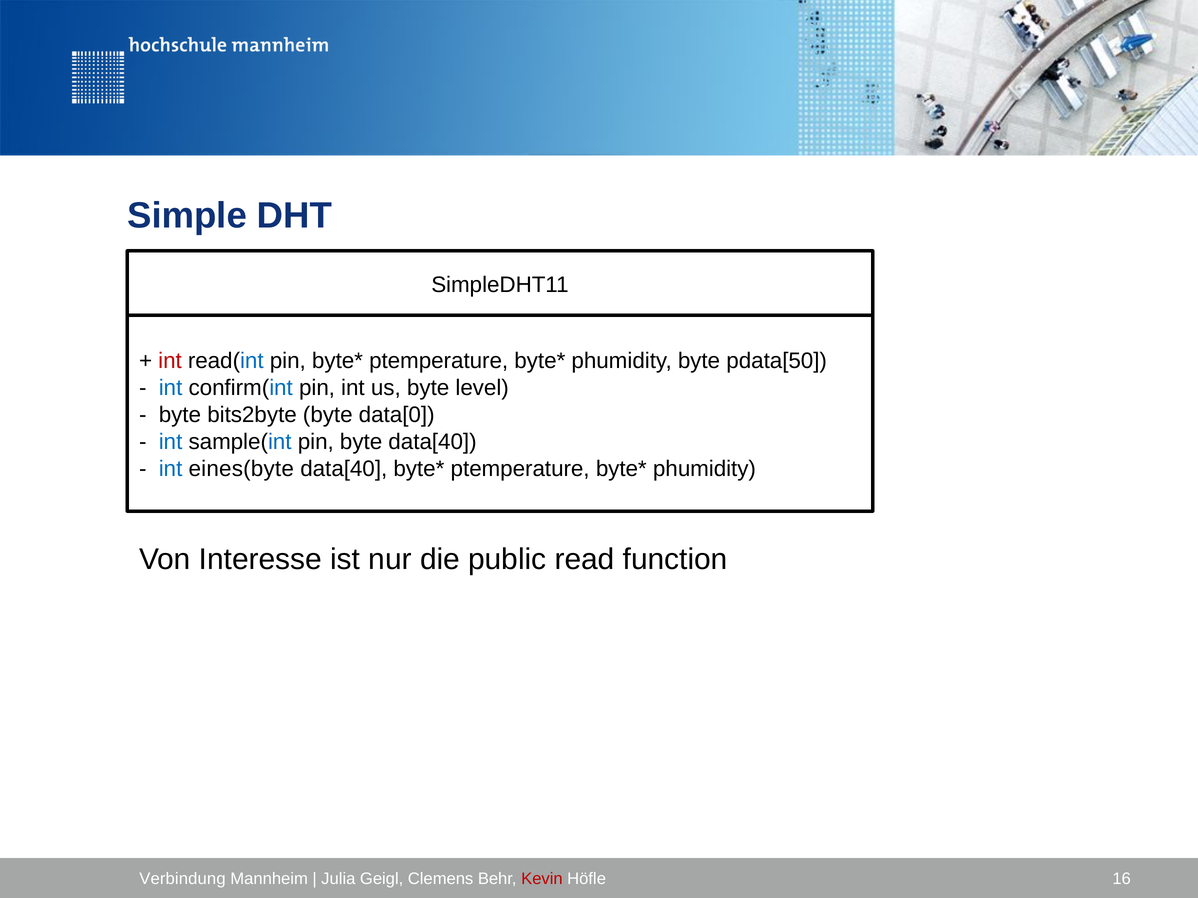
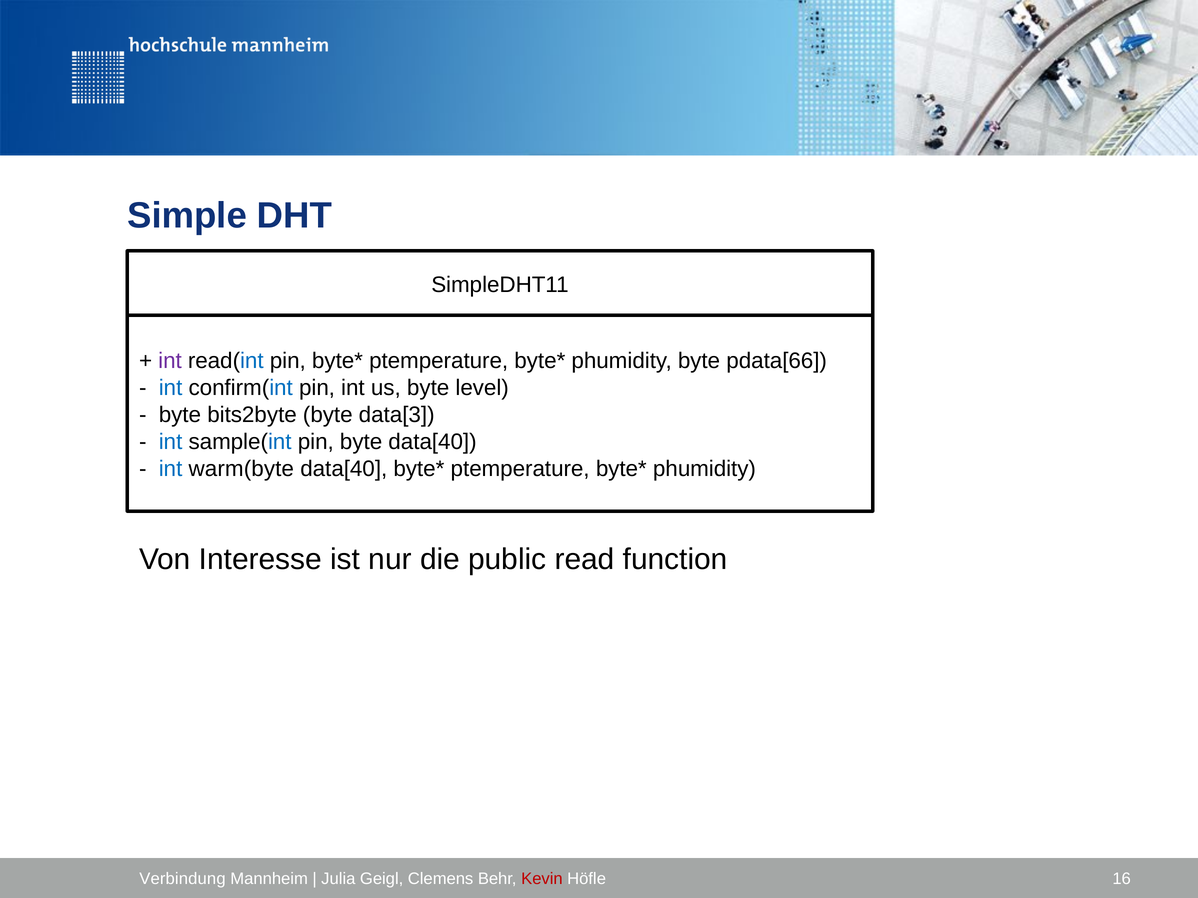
int colour: red -> purple (170, 361)
pdata[50: pdata[50 -> pdata[66 (777, 361)
data[0: data[0 -> data[3 (397, 415)
eines(byte: eines(byte -> warm(byte (241, 469)
